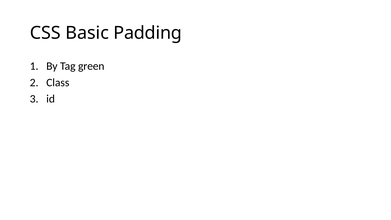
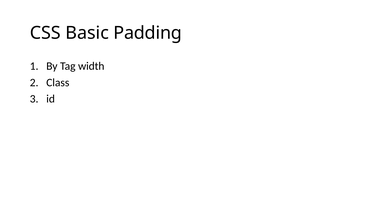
green: green -> width (91, 66)
